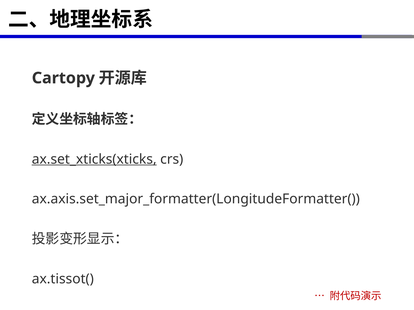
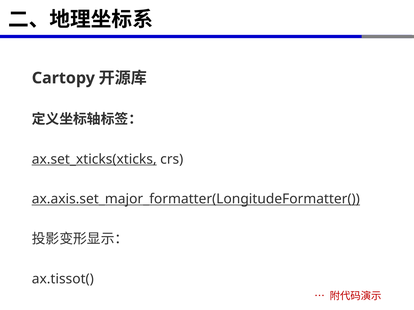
ax.axis.set_major_formatter(LongitudeFormatter( underline: none -> present (196, 199)
